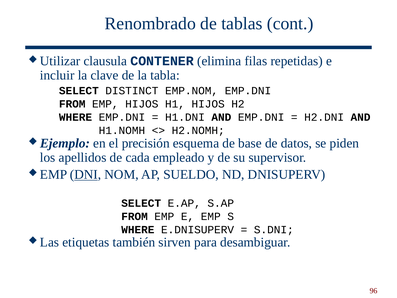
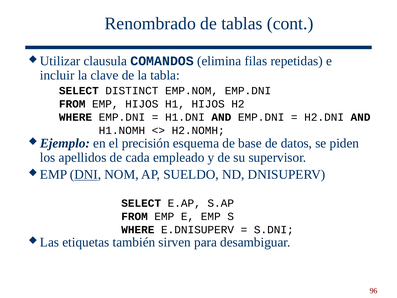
CONTENER: CONTENER -> COMANDOS (162, 61)
